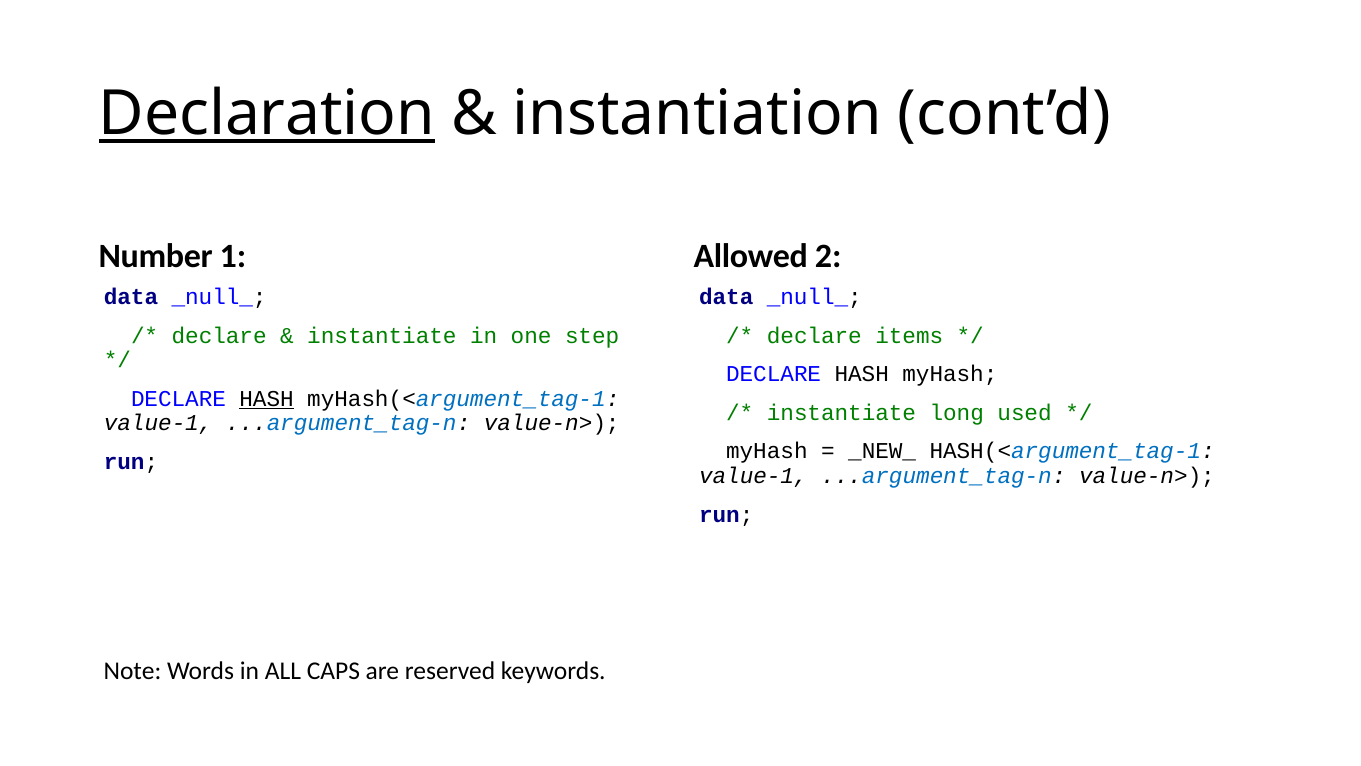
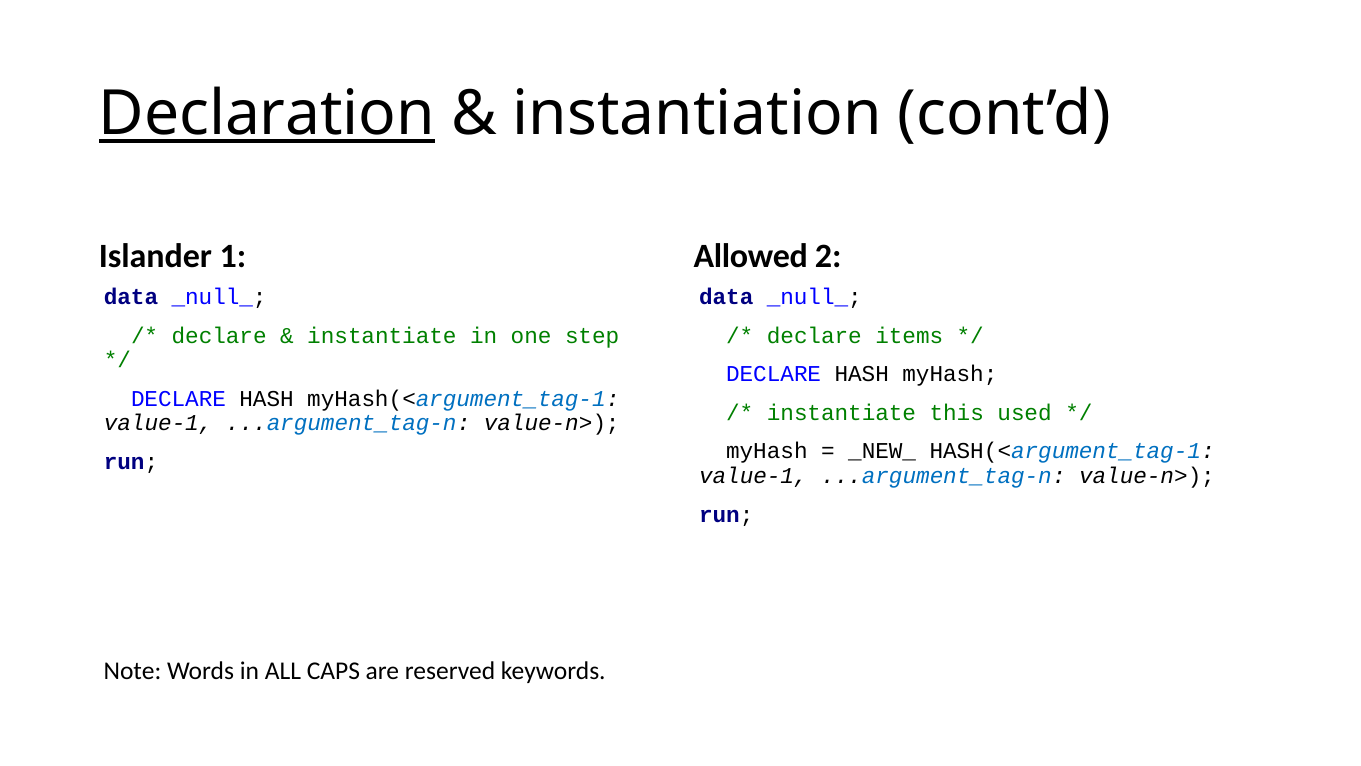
Number: Number -> Islander (155, 256)
HASH underline: present -> none (267, 398)
long: long -> this (957, 413)
